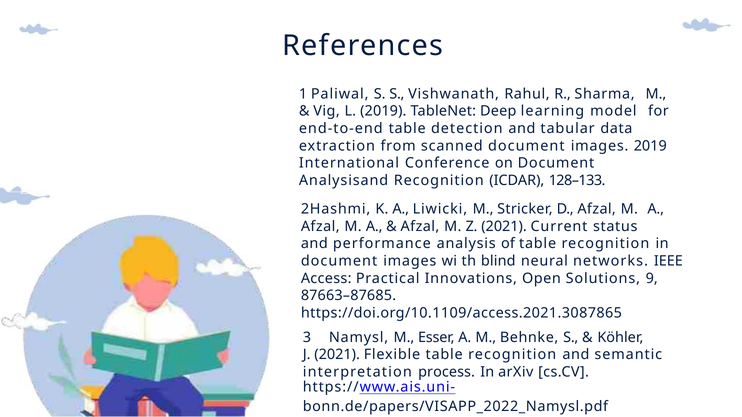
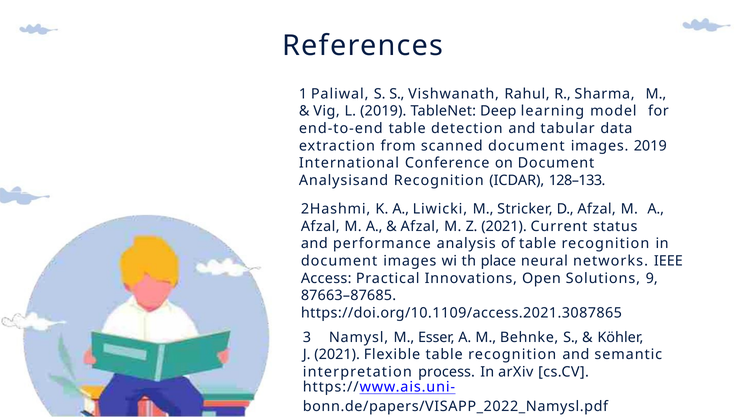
blind: blind -> place (498, 261)
